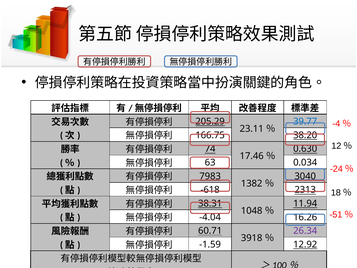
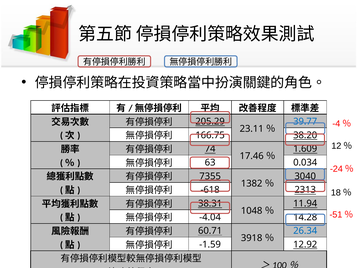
0.630: 0.630 -> 1.609 (305, 149)
7983: 7983 -> 7355 (210, 176)
16.26: 16.26 -> 14.28 (305, 217)
26.34 colour: purple -> blue (305, 231)
